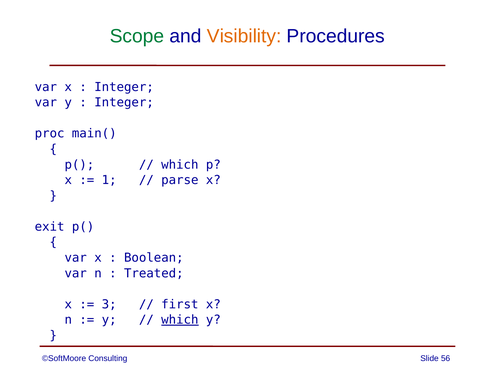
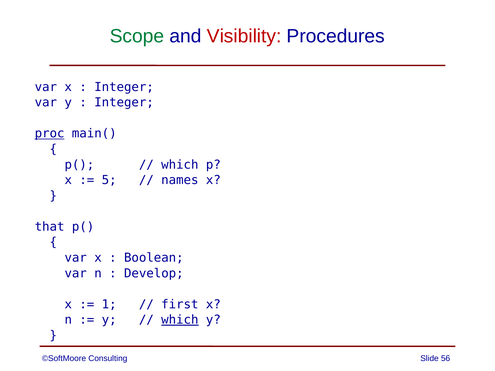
Visibility colour: orange -> red (244, 36)
proc underline: none -> present (50, 134)
1: 1 -> 5 (109, 180)
parse: parse -> names (180, 180)
exit: exit -> that (50, 227)
Treated: Treated -> Develop (154, 273)
3: 3 -> 1 (109, 305)
